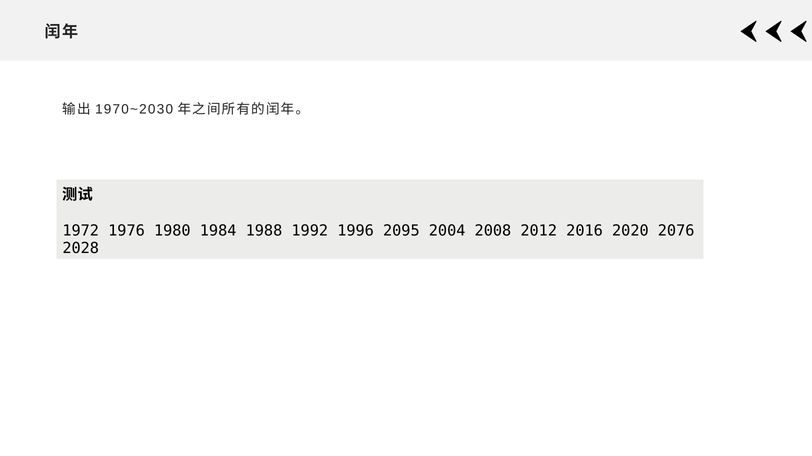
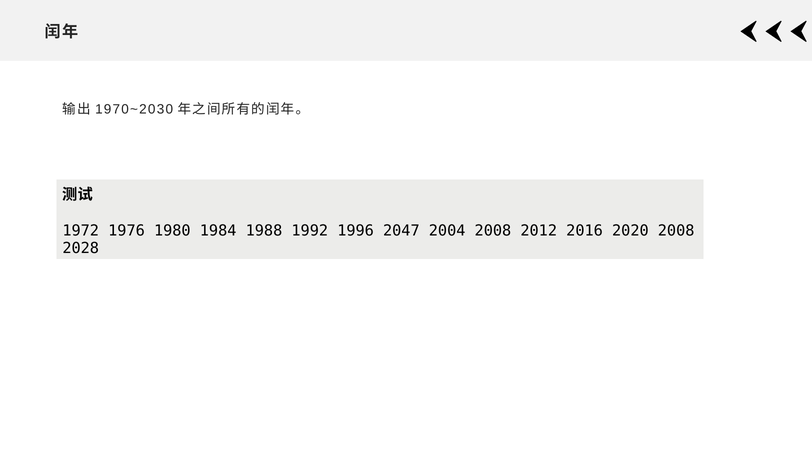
2095: 2095 -> 2047 (401, 231)
2020 2076: 2076 -> 2008 (676, 231)
